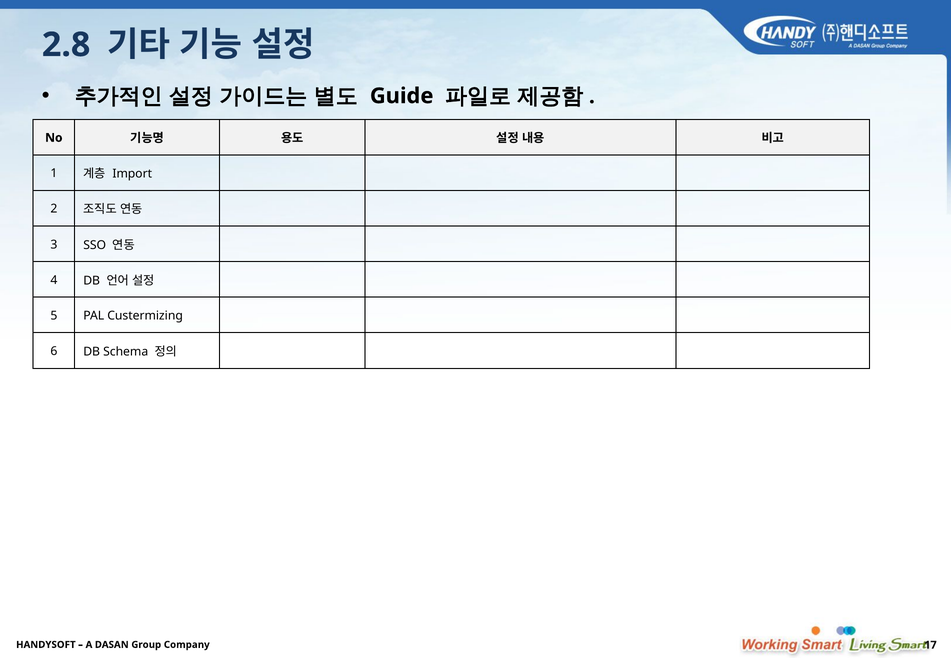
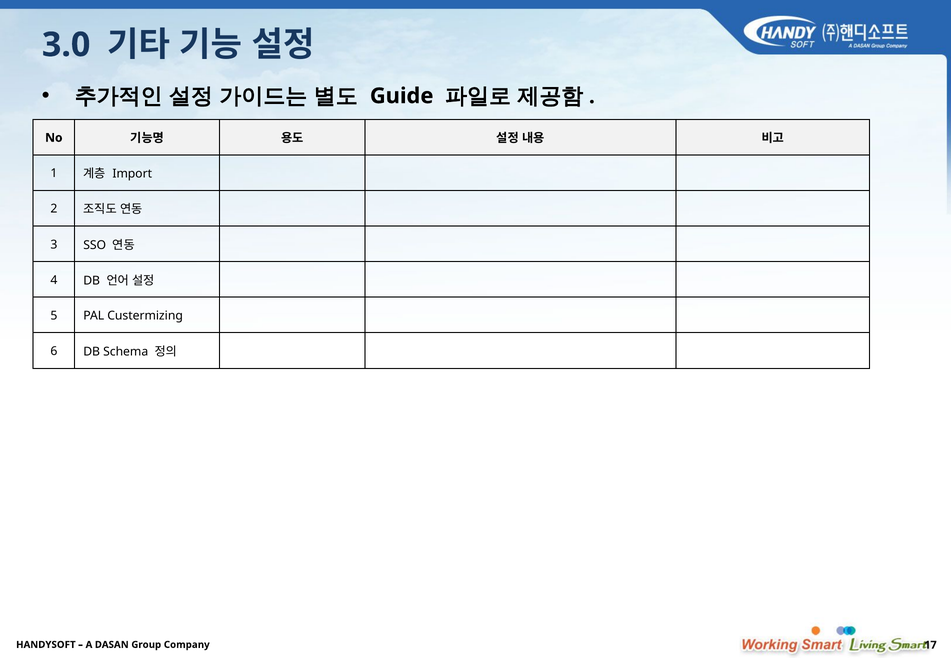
2.8: 2.8 -> 3.0 (66, 45)
